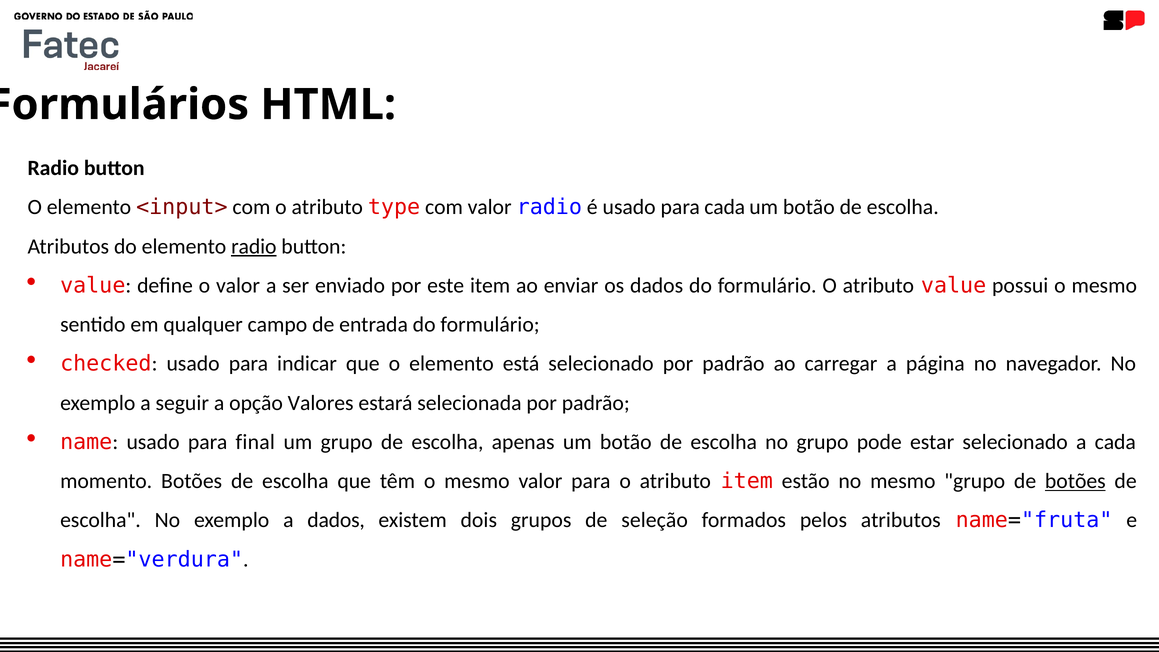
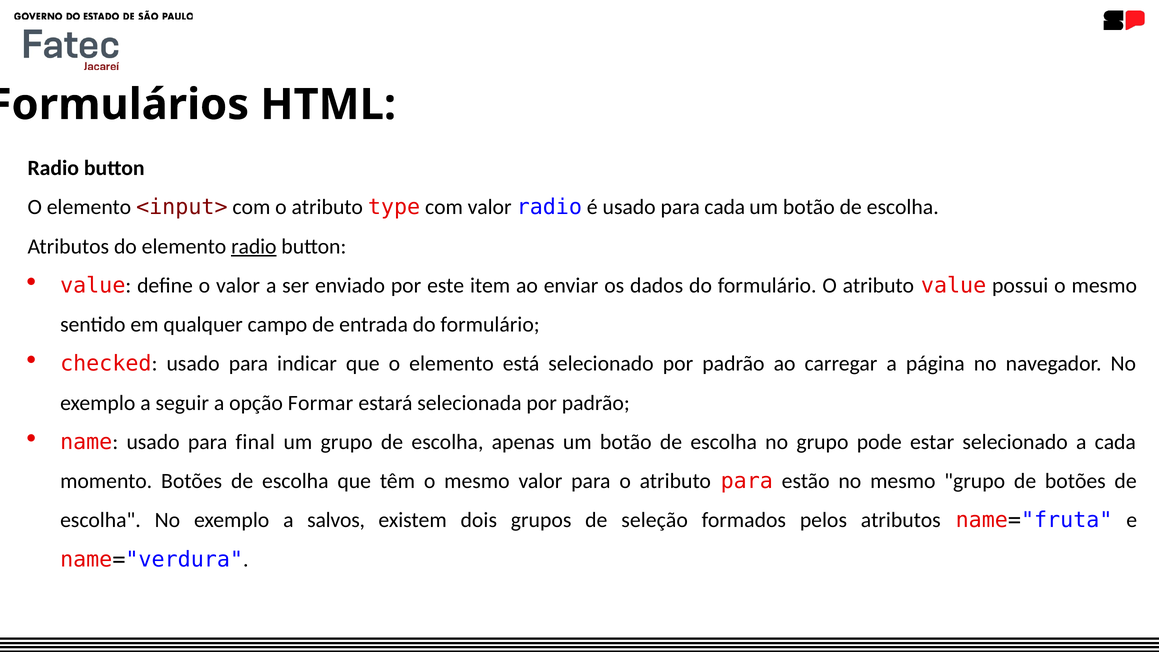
Valores: Valores -> Formar (321, 403)
atributo item: item -> para (747, 481)
botões underline: present -> none (1075, 481)
a dados: dados -> salvos (336, 520)
